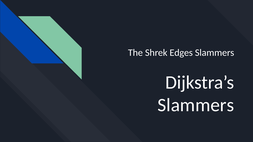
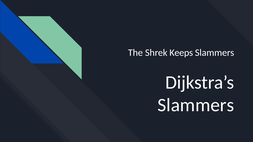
Edges: Edges -> Keeps (181, 53)
